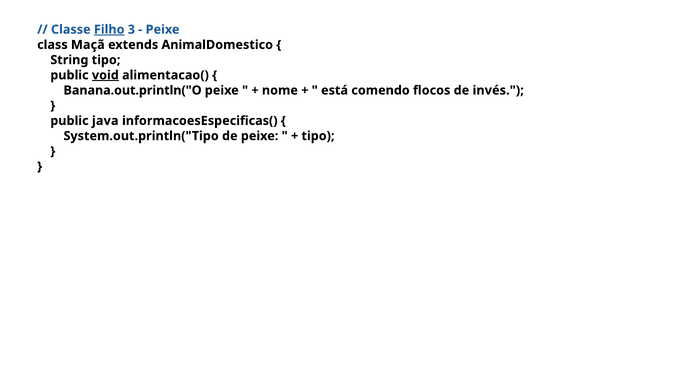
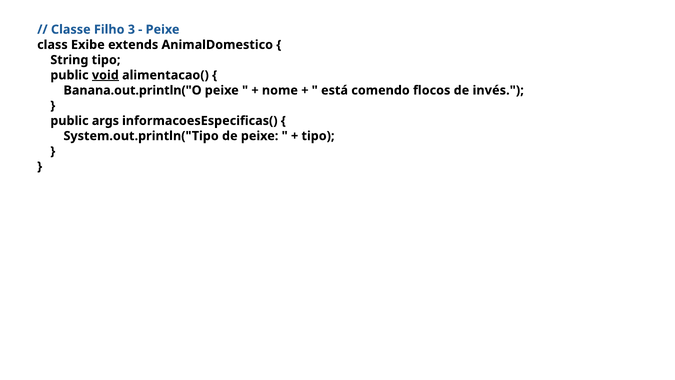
Filho underline: present -> none (109, 30)
Maçã: Maçã -> Exibe (88, 45)
java: java -> args (105, 121)
